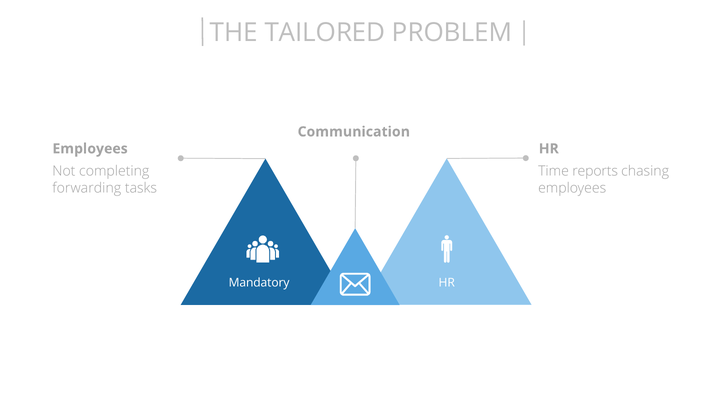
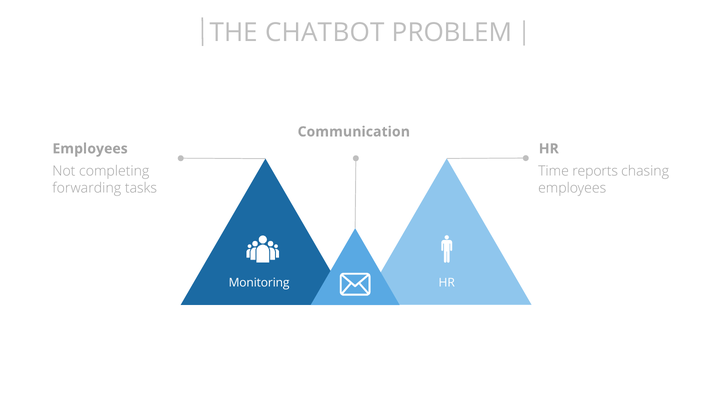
TAILORED: TAILORED -> CHATBOT (325, 33)
Mandatory: Mandatory -> Monitoring (259, 283)
